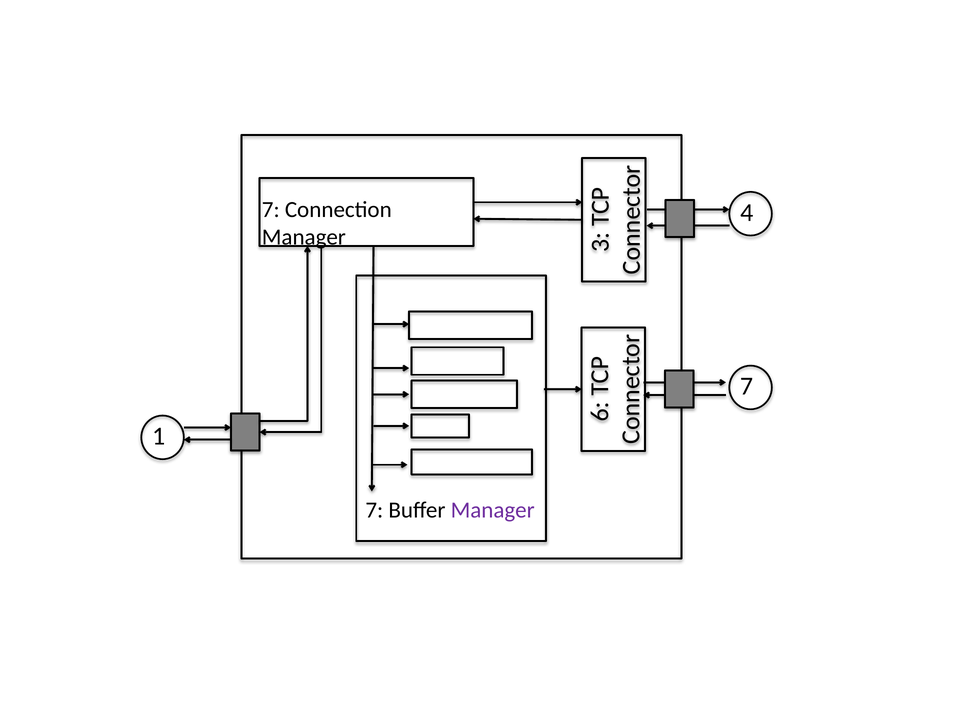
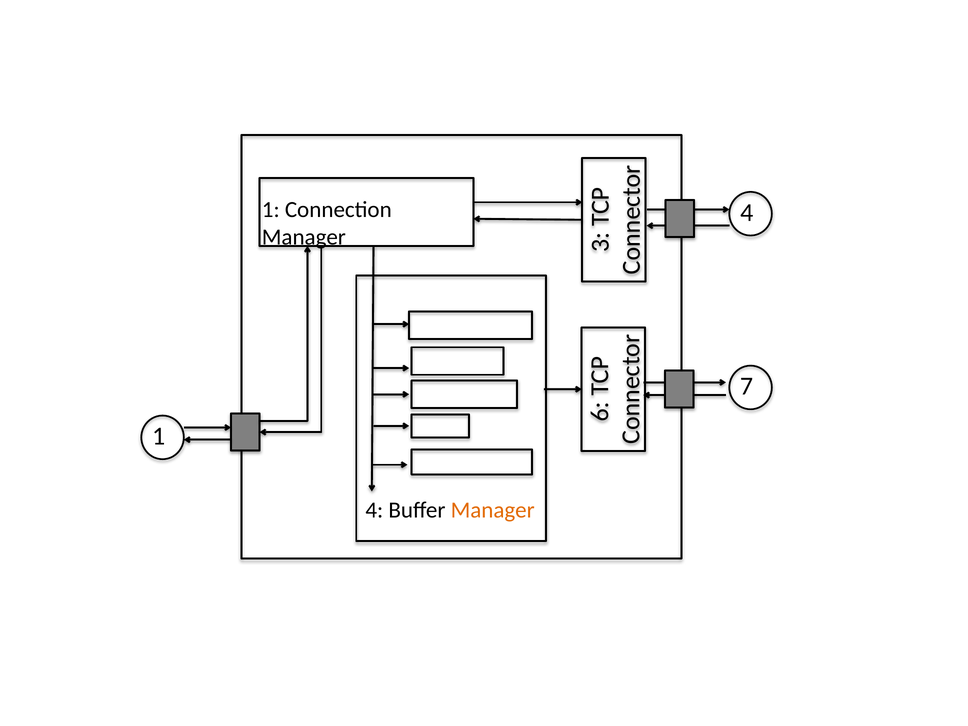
7: 7 -> 1 (271, 210)
7: 7 -> 4 (374, 510)
Manager colour: purple -> orange (493, 510)
